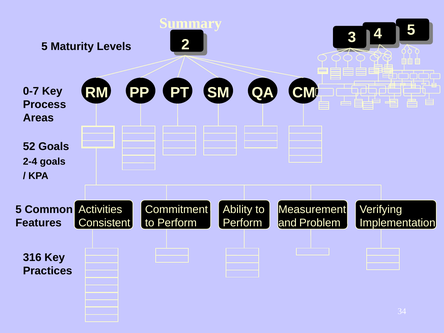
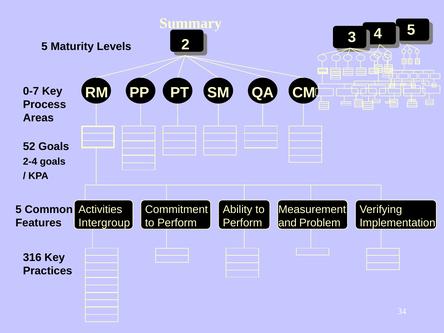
Consistent: Consistent -> Intergroup (104, 223)
